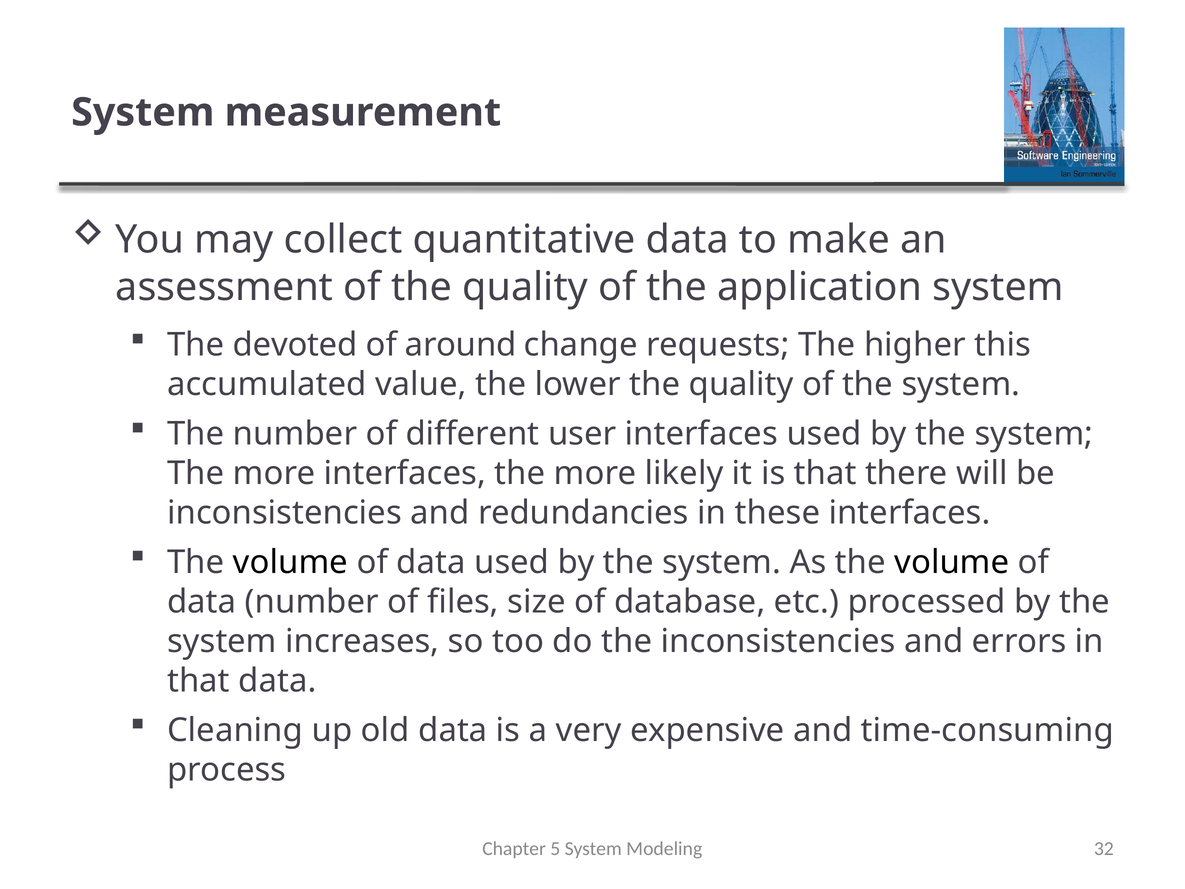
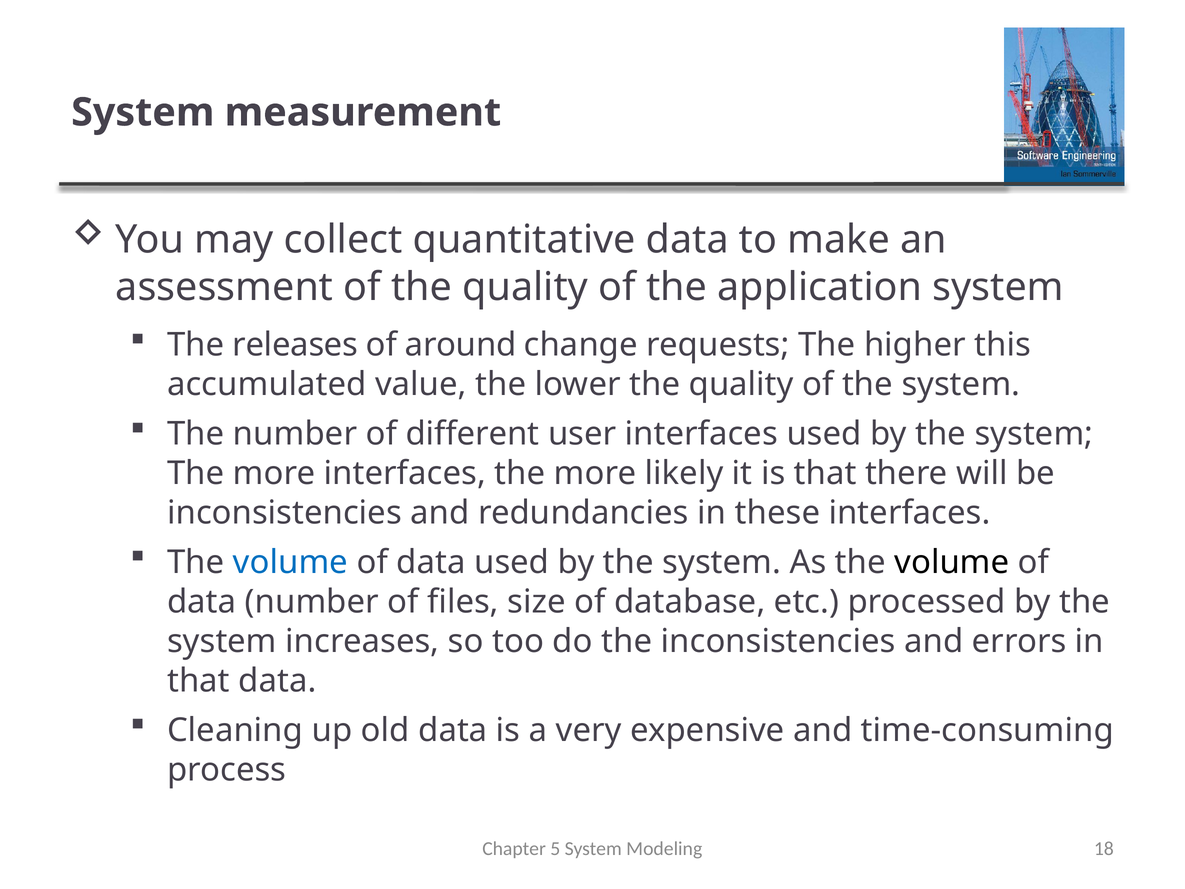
devoted: devoted -> releases (295, 345)
volume colour: black -> blue (290, 562)
32: 32 -> 18 (1104, 849)
